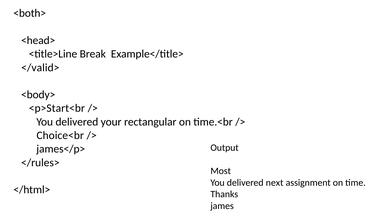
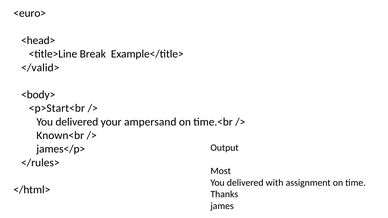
<both>: <both> -> <euro> (30, 13)
rectangular: rectangular -> ampersand (150, 122)
Choice<br: Choice<br -> Known<br (60, 136)
next: next -> with (275, 183)
